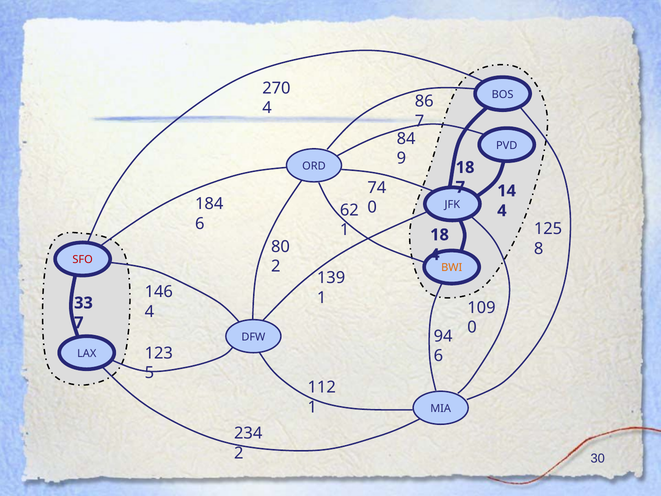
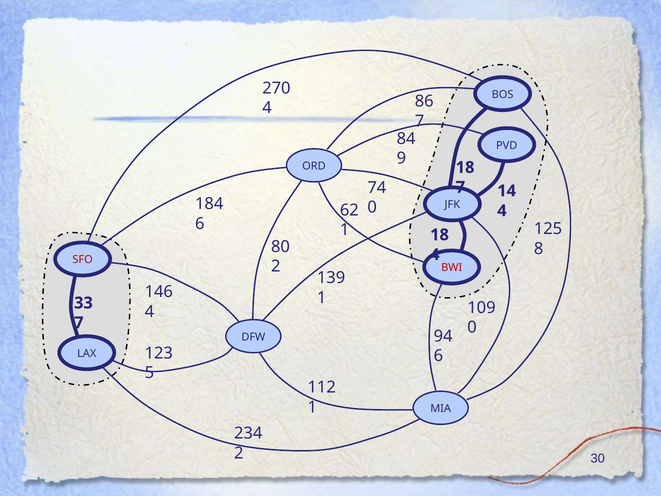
BWI colour: orange -> red (452, 268)
